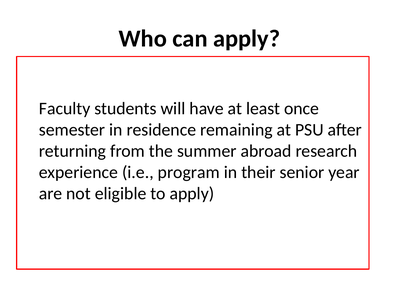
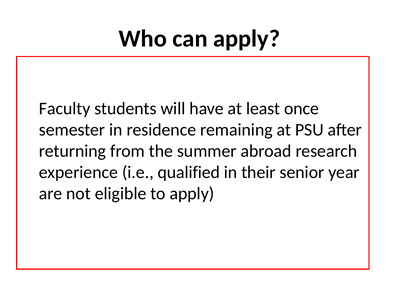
program: program -> qualified (189, 172)
